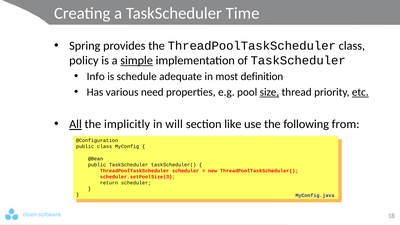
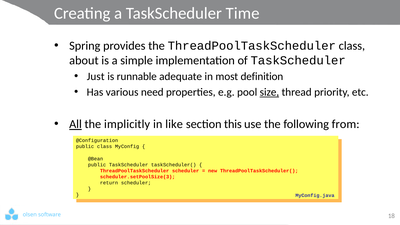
policy: policy -> about (84, 60)
simple underline: present -> none (137, 60)
Info: Info -> Just (96, 77)
schedule: schedule -> runnable (137, 77)
etc underline: present -> none (360, 92)
will: will -> like (174, 124)
like: like -> this (233, 124)
